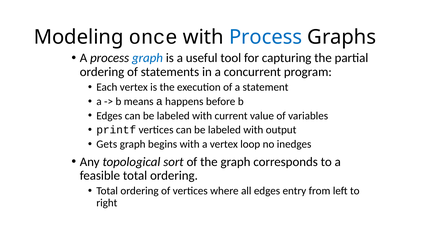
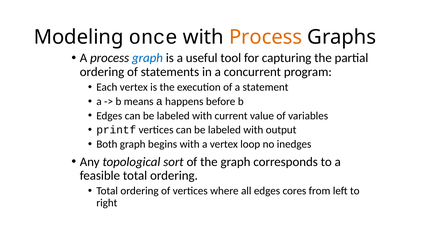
Process colour: blue -> orange (266, 37)
Gets: Gets -> Both (107, 144)
entry: entry -> cores (294, 191)
